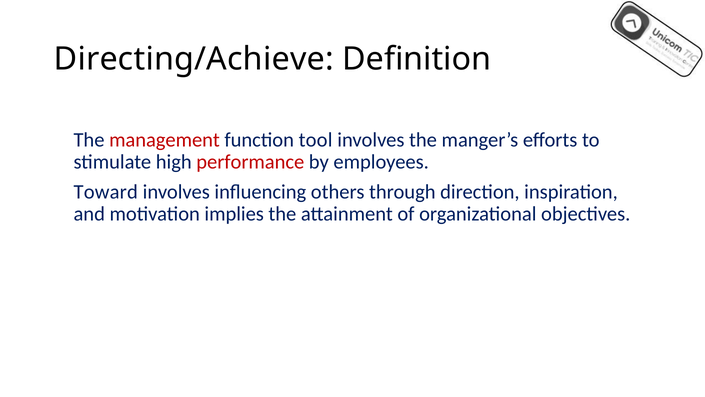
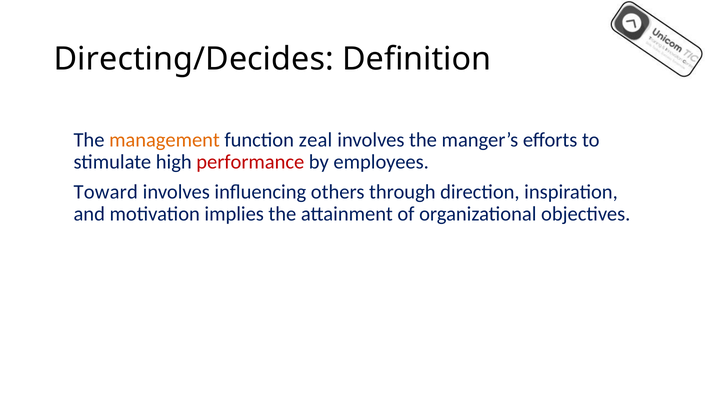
Directing/Achieve: Directing/Achieve -> Directing/Decides (194, 59)
management colour: red -> orange (164, 140)
tool: tool -> zeal (316, 140)
